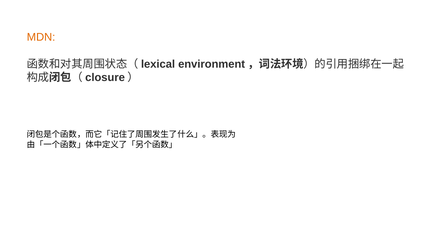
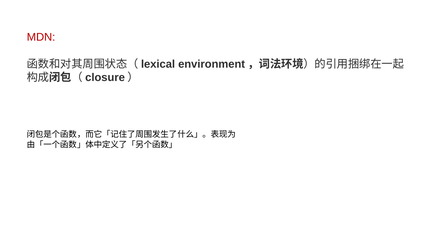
MDN colour: orange -> red (41, 37)
